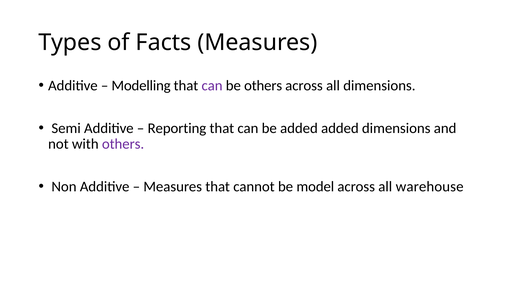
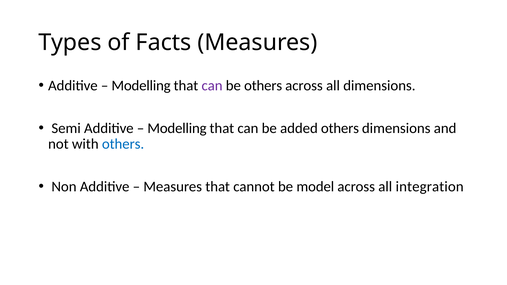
Reporting: Reporting -> Modelling (177, 128)
added added: added -> others (340, 128)
others colour: purple -> blue (123, 144)
warehouse: warehouse -> integration (430, 187)
